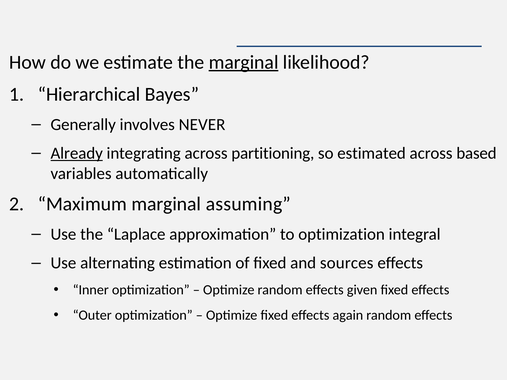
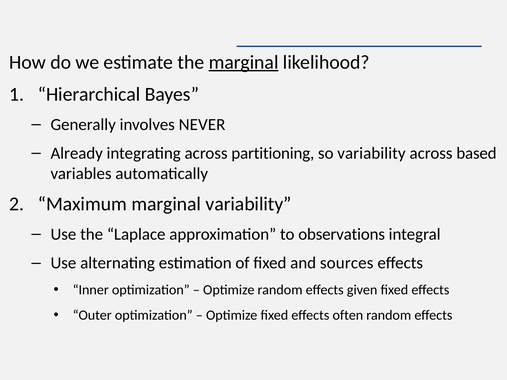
Already underline: present -> none (77, 153)
so estimated: estimated -> variability (371, 153)
marginal assuming: assuming -> variability (249, 204)
to optimization: optimization -> observations (342, 235)
again: again -> often (348, 315)
